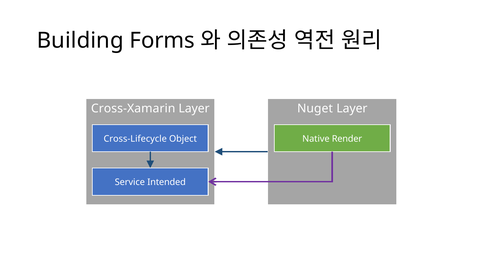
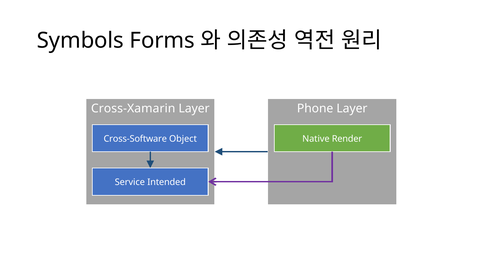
Building: Building -> Symbols (80, 41)
Nuget: Nuget -> Phone (315, 108)
Cross-Lifecycle: Cross-Lifecycle -> Cross-Software (135, 139)
